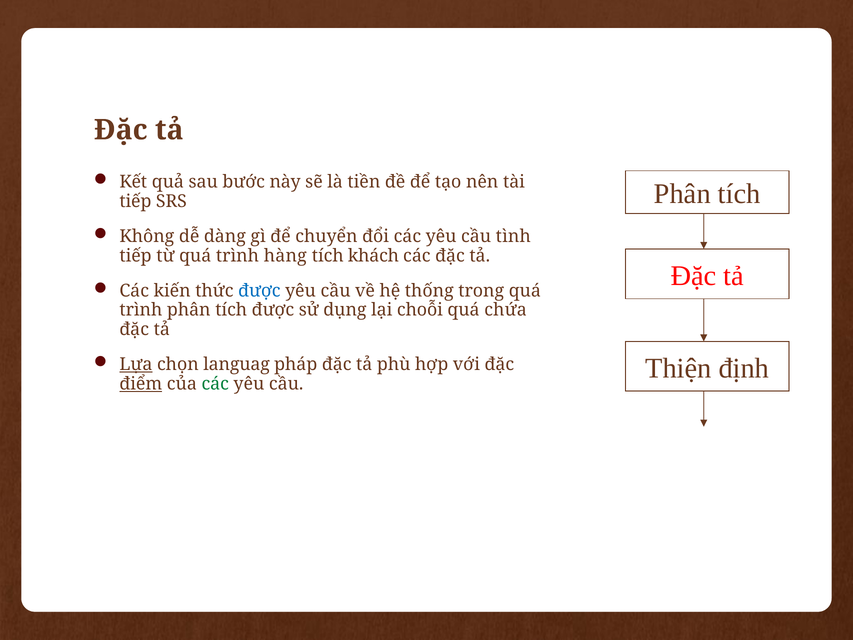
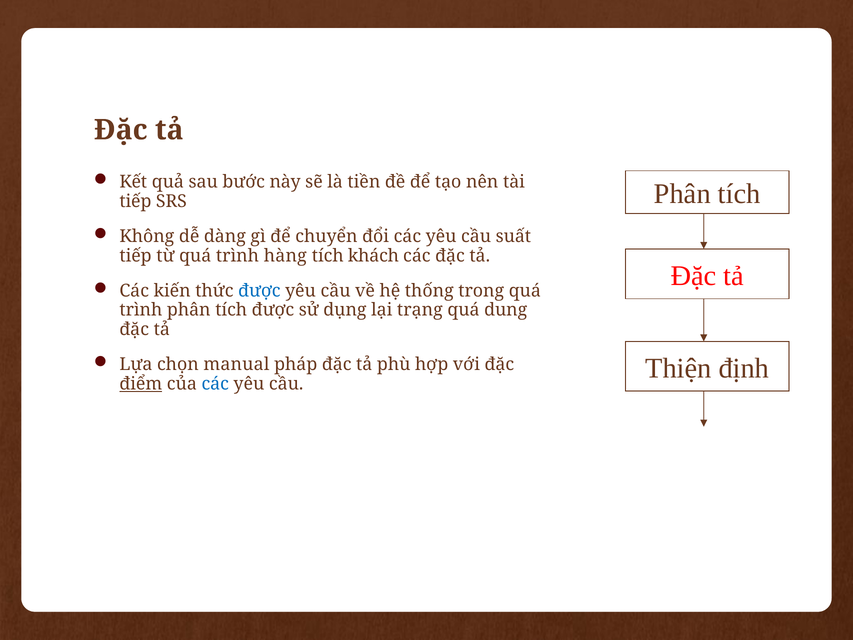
tình: tình -> suất (513, 236)
choỗi: choỗi -> trạng (420, 310)
chứa: chứa -> dung (506, 310)
Lựa underline: present -> none (136, 364)
languag: languag -> manual (236, 364)
các colour: green -> blue (215, 384)
